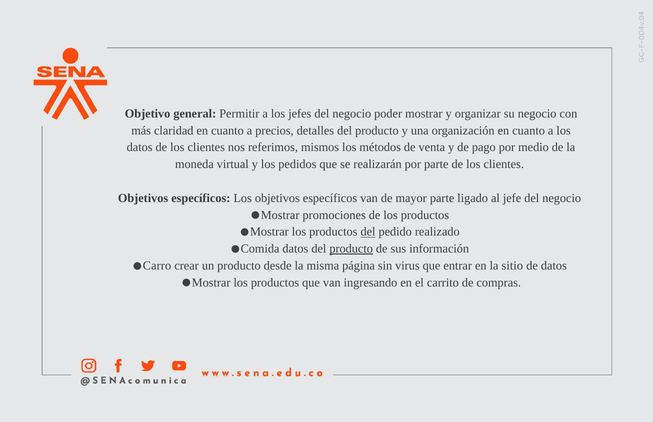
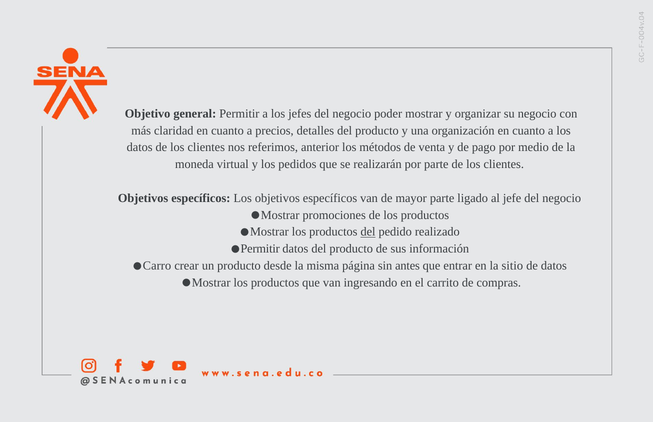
mismos: mismos -> anterior (320, 147)
Comida: Comida -> Permitir (260, 249)
producto underline: present -> none (351, 249)
virus: virus -> antes (408, 266)
